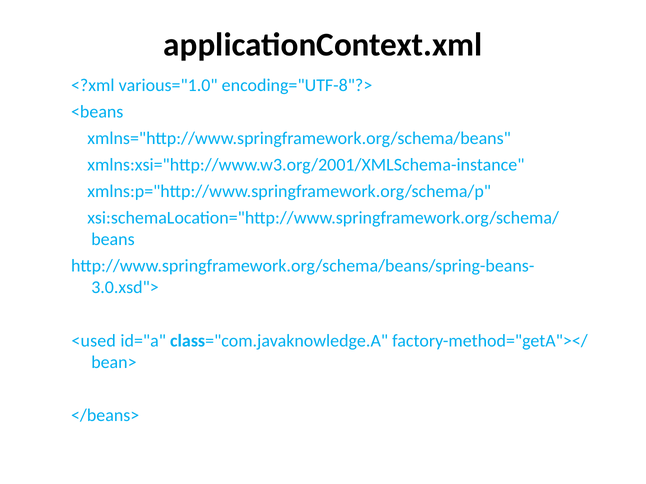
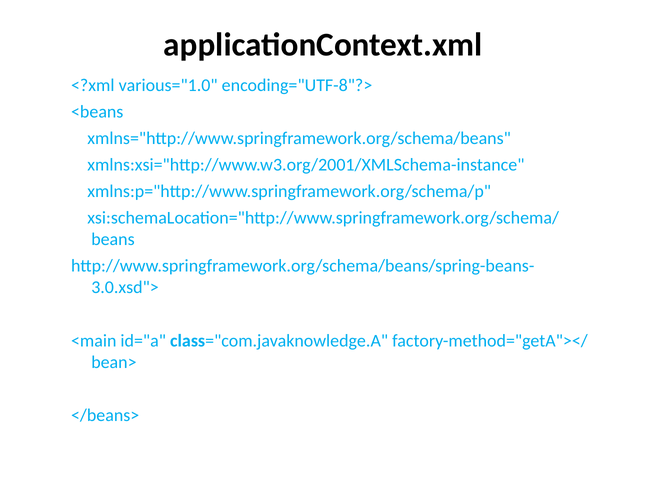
<used: <used -> <main (94, 341)
